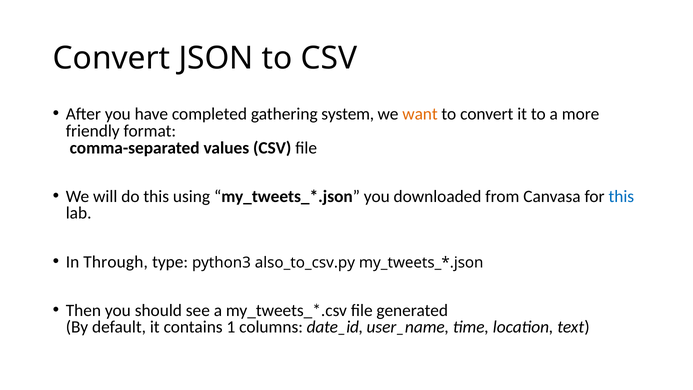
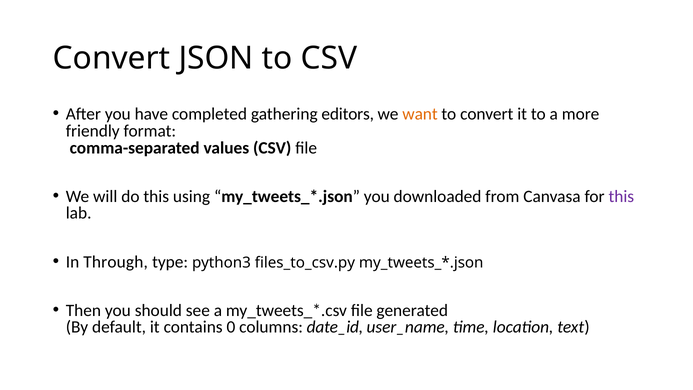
system: system -> editors (348, 114)
this colour: blue -> purple (621, 196)
also_to_csv.py: also_to_csv.py -> files_to_csv.py (305, 262)
1: 1 -> 0 (231, 327)
